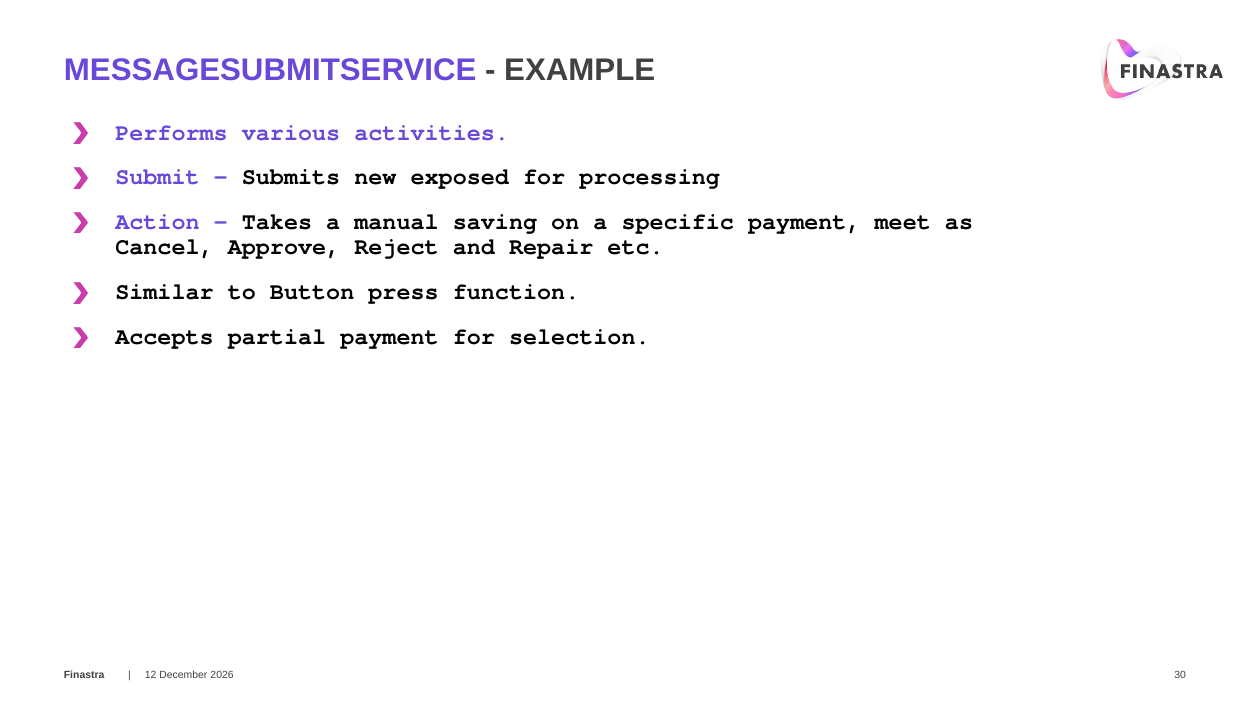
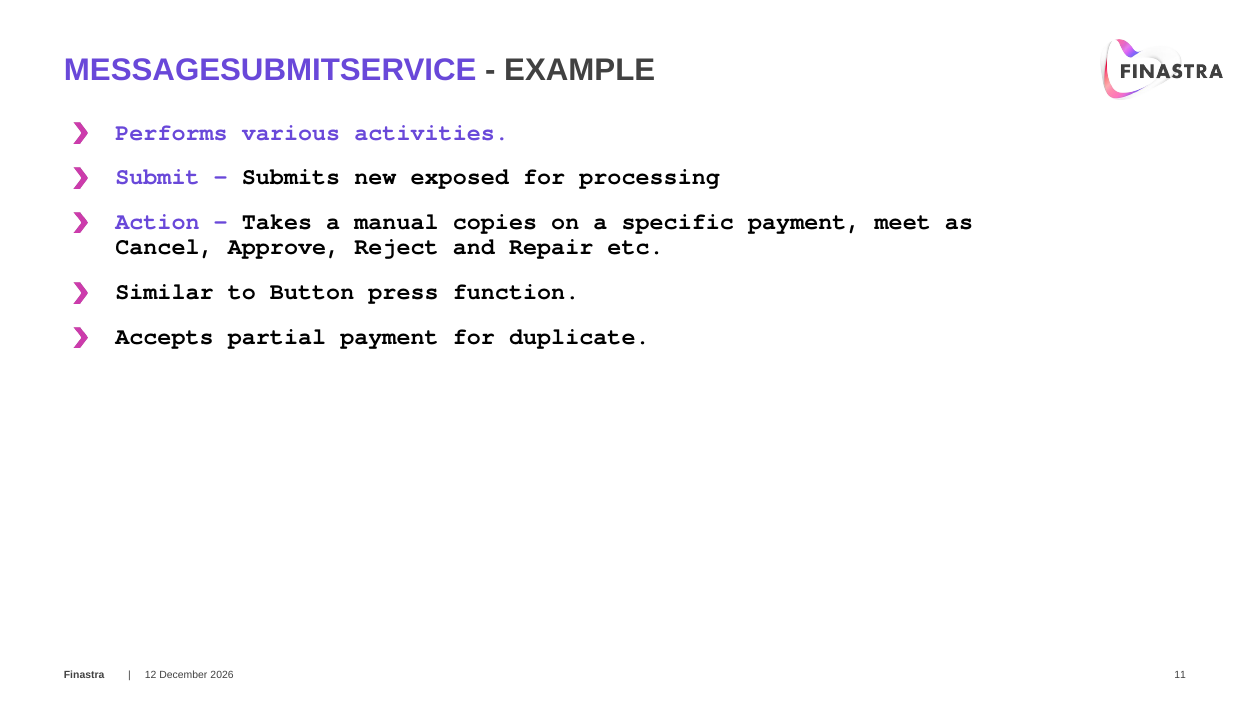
saving: saving -> copies (495, 222)
selection: selection -> duplicate (579, 337)
30: 30 -> 11 (1180, 675)
